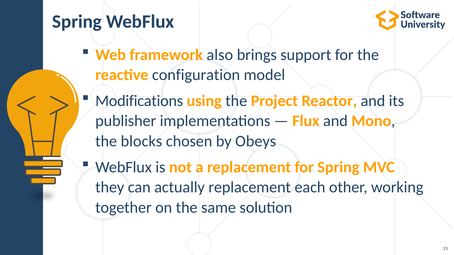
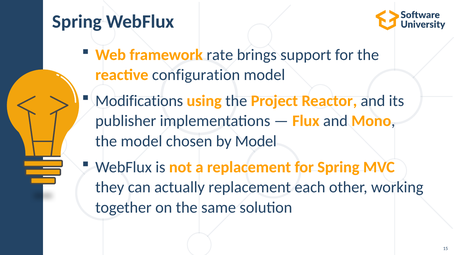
also: also -> rate (220, 55)
the blocks: blocks -> model (141, 141)
by Obeys: Obeys -> Model (256, 141)
